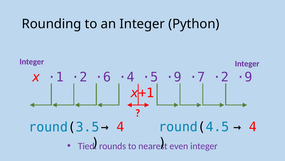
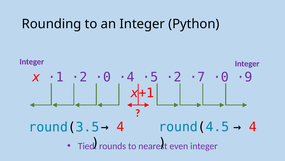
·2 ·6: ·6 -> ·0 (103, 77)
·5 ·9: ·9 -> ·2 (174, 77)
·7 ·2: ·2 -> ·0 (221, 77)
